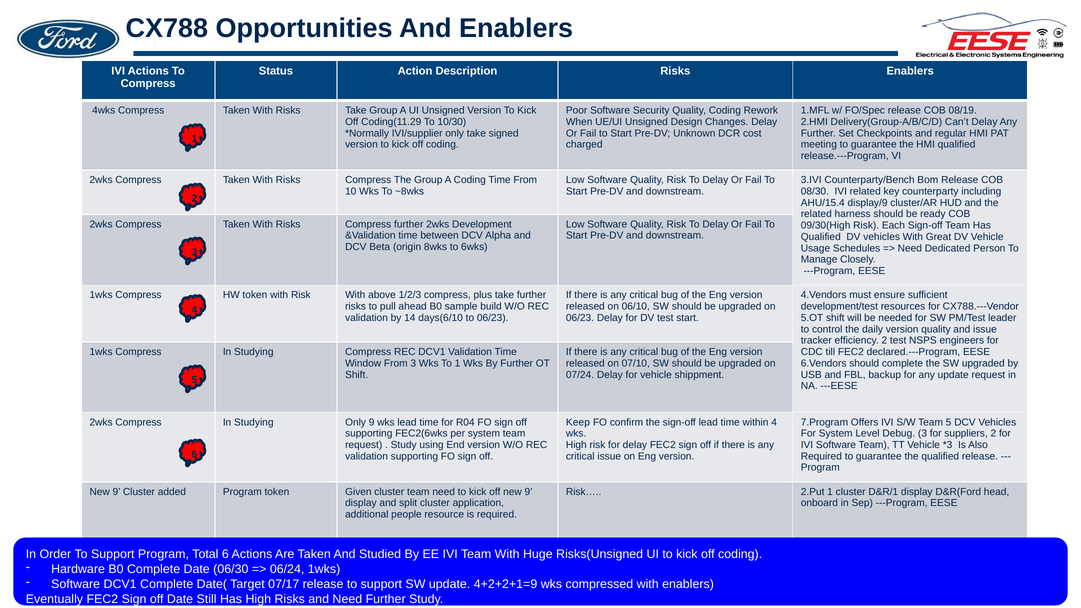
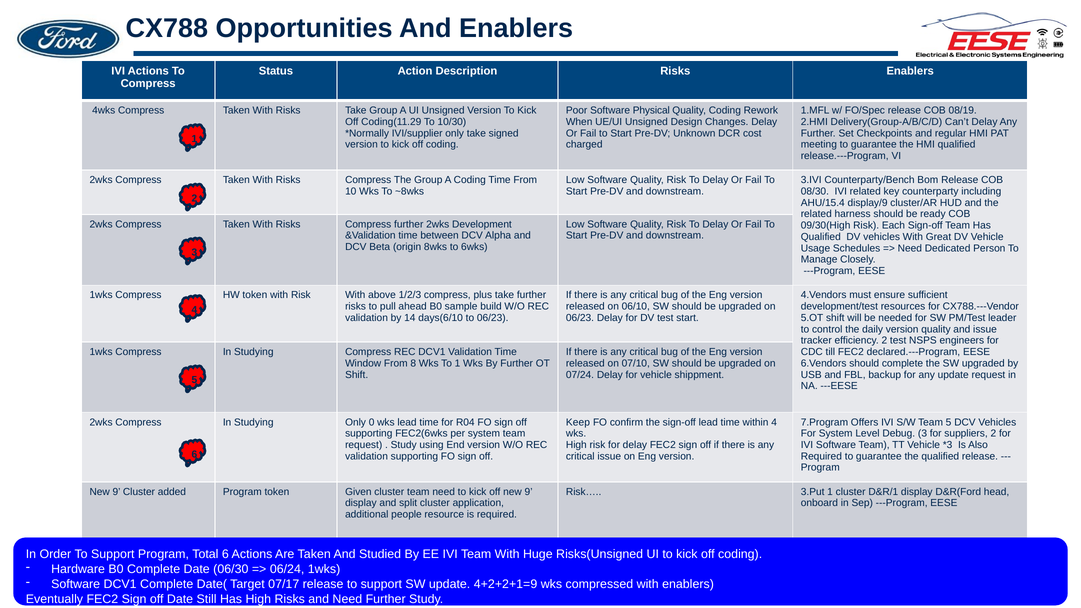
Security: Security -> Physical (651, 110)
From 3: 3 -> 8 (413, 363)
Only 9: 9 -> 0 (372, 422)
2.Put: 2.Put -> 3.Put (813, 492)
